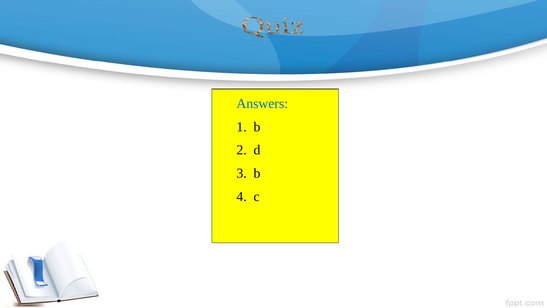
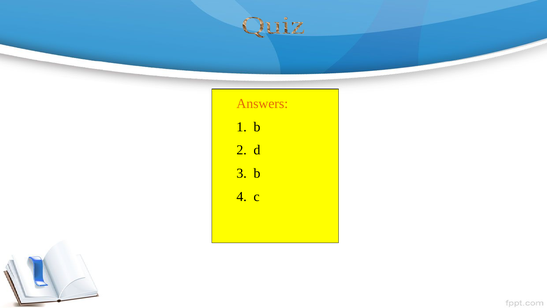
Answers colour: blue -> orange (262, 103)
